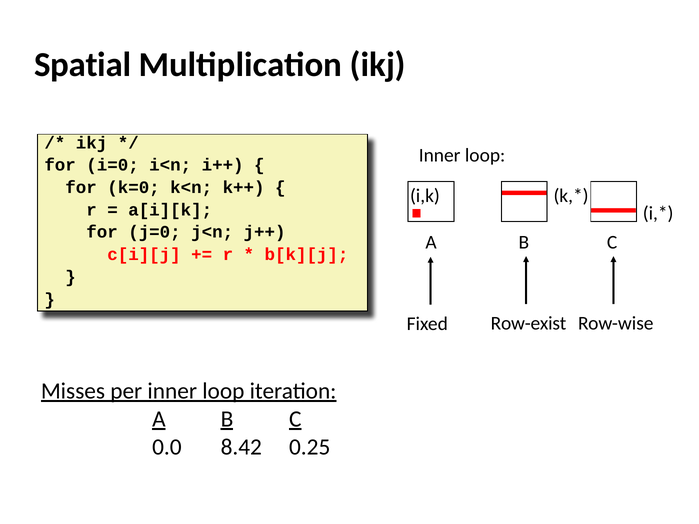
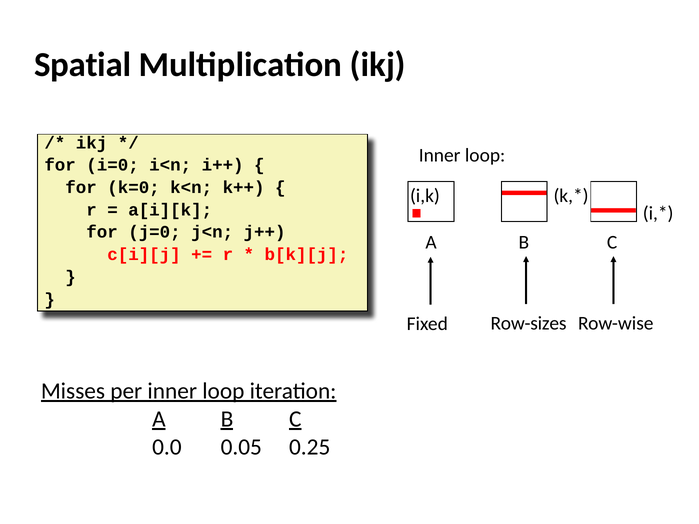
Row-exist: Row-exist -> Row-sizes (529, 323)
8.42: 8.42 -> 0.05 (241, 447)
